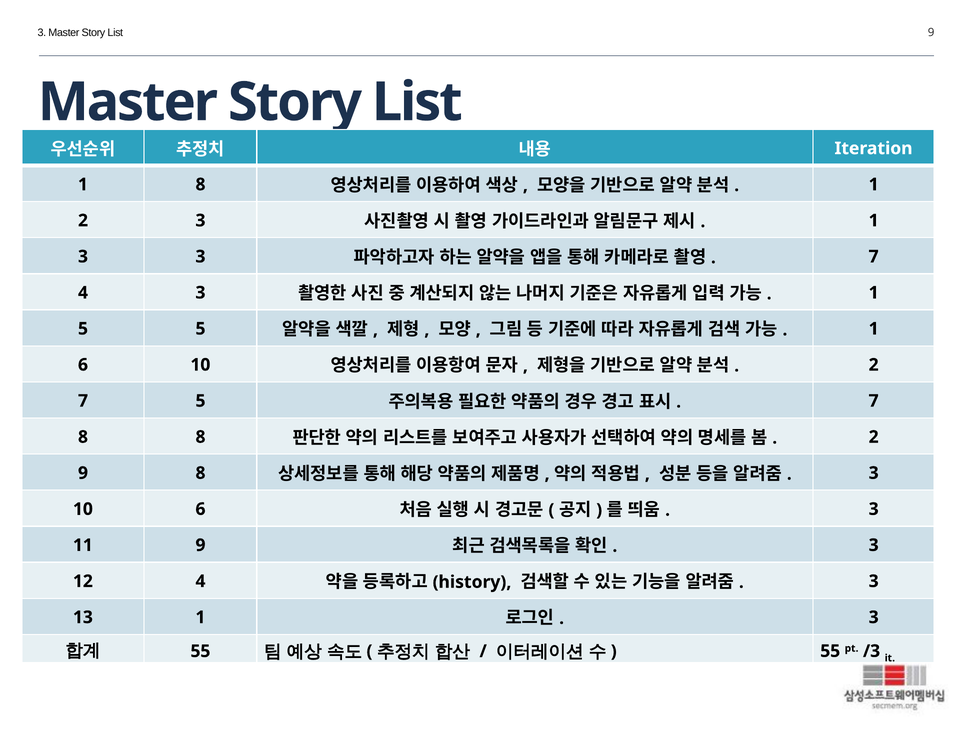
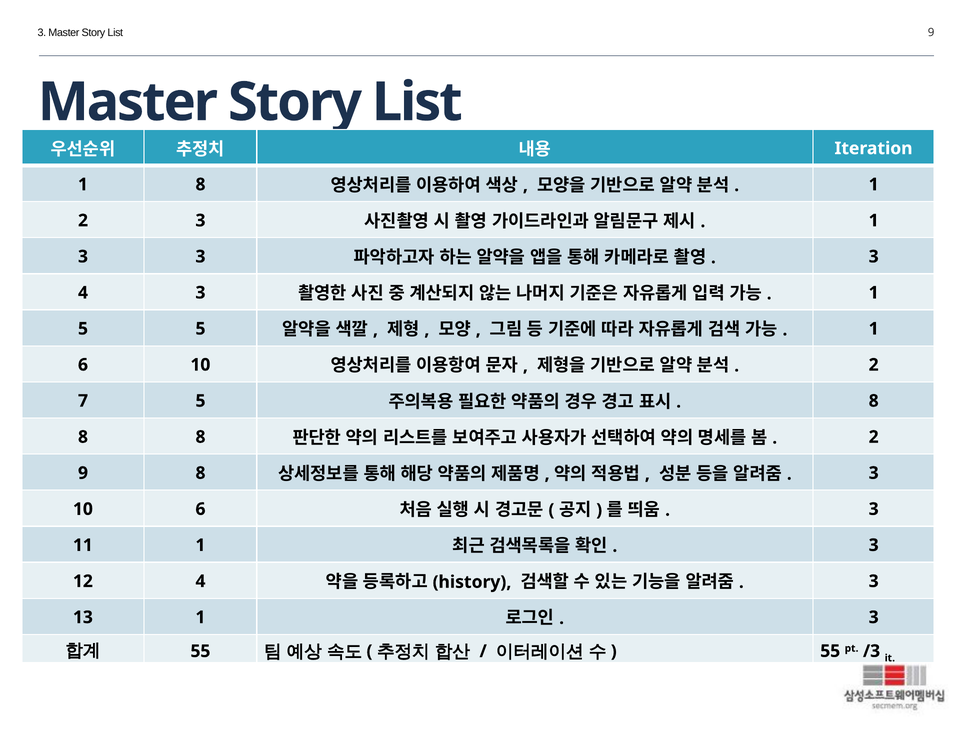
7: 7 -> 3 (874, 256)
7: 7 -> 8 (874, 401)
11 9: 9 -> 1 (200, 545)
